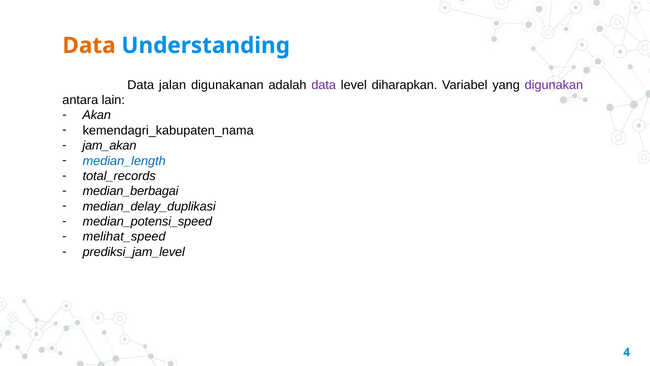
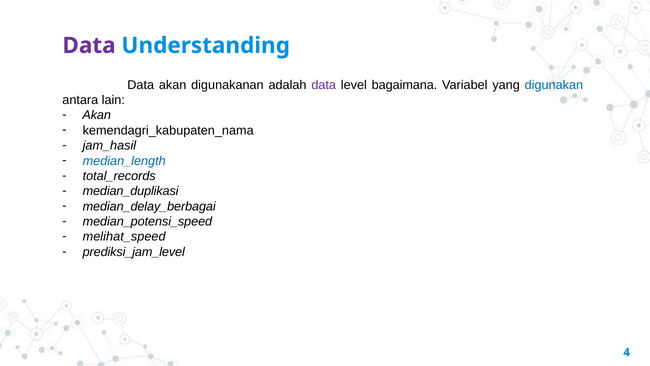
Data colour: orange -> purple (89, 45)
Data jalan: jalan -> akan (173, 85)
diharapkan: diharapkan -> bagaimana (405, 85)
digunakan colour: purple -> blue (554, 85)
jam_akan: jam_akan -> jam_hasil (109, 146)
median_berbagai: median_berbagai -> median_duplikasi (131, 191)
median_delay_duplikasi: median_delay_duplikasi -> median_delay_berbagai (149, 206)
